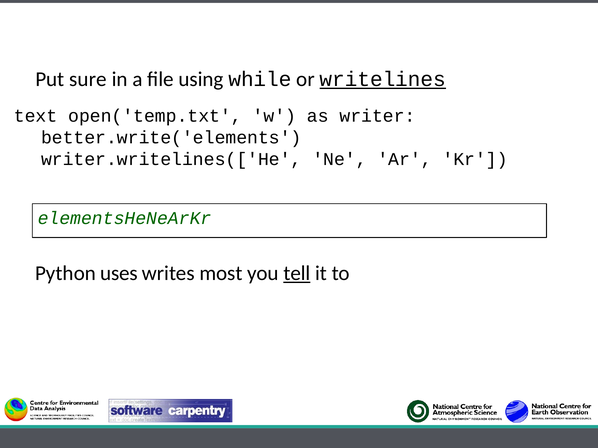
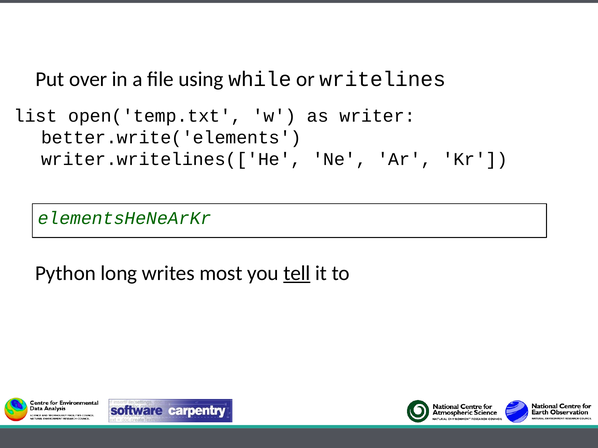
sure: sure -> over (88, 79)
writelines underline: present -> none (383, 79)
text: text -> list (36, 116)
uses: uses -> long (119, 273)
